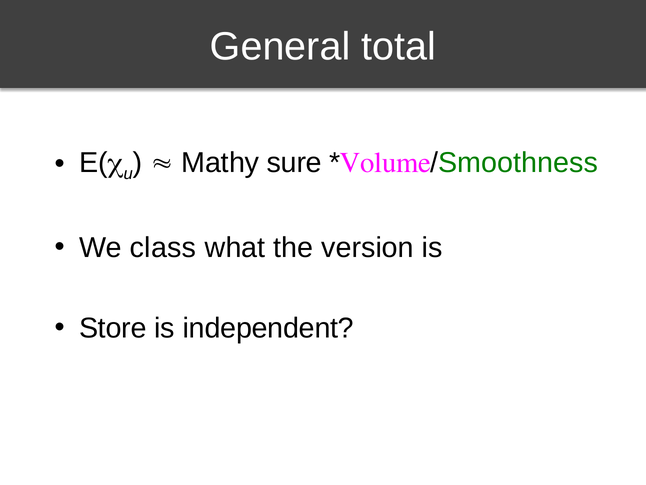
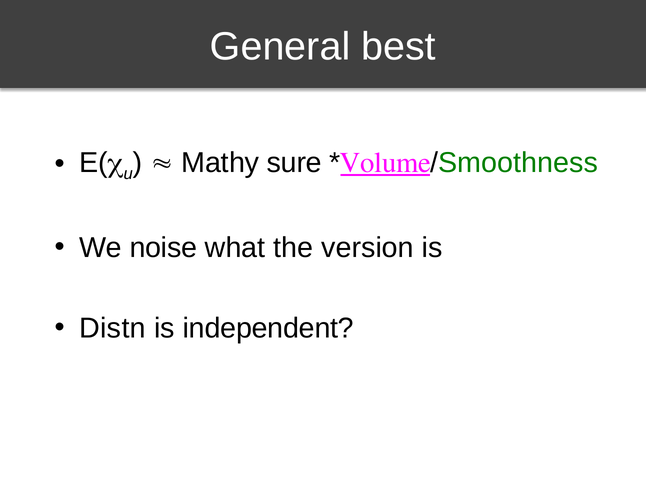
total: total -> best (399, 47)
Volume underline: none -> present (385, 162)
class: class -> noise (163, 248)
Store: Store -> Distn (112, 328)
